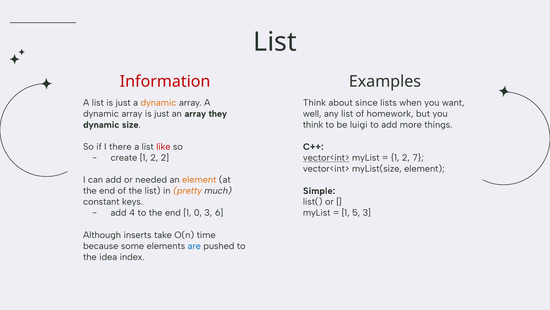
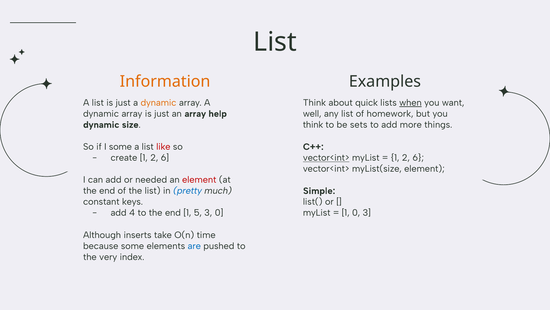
Information colour: red -> orange (165, 81)
since: since -> quick (367, 103)
when underline: none -> present (410, 103)
they: they -> help (218, 114)
luigi: luigi -> sets (359, 125)
I there: there -> some (120, 147)
create 1 2 2: 2 -> 6 (165, 158)
7: 7 -> 6 (418, 158)
element colour: orange -> red (199, 180)
pretty colour: orange -> blue (188, 191)
0: 0 -> 5 (198, 213)
3 6: 6 -> 0 (219, 213)
1 5: 5 -> 0 (356, 213)
idea: idea -> very (108, 257)
